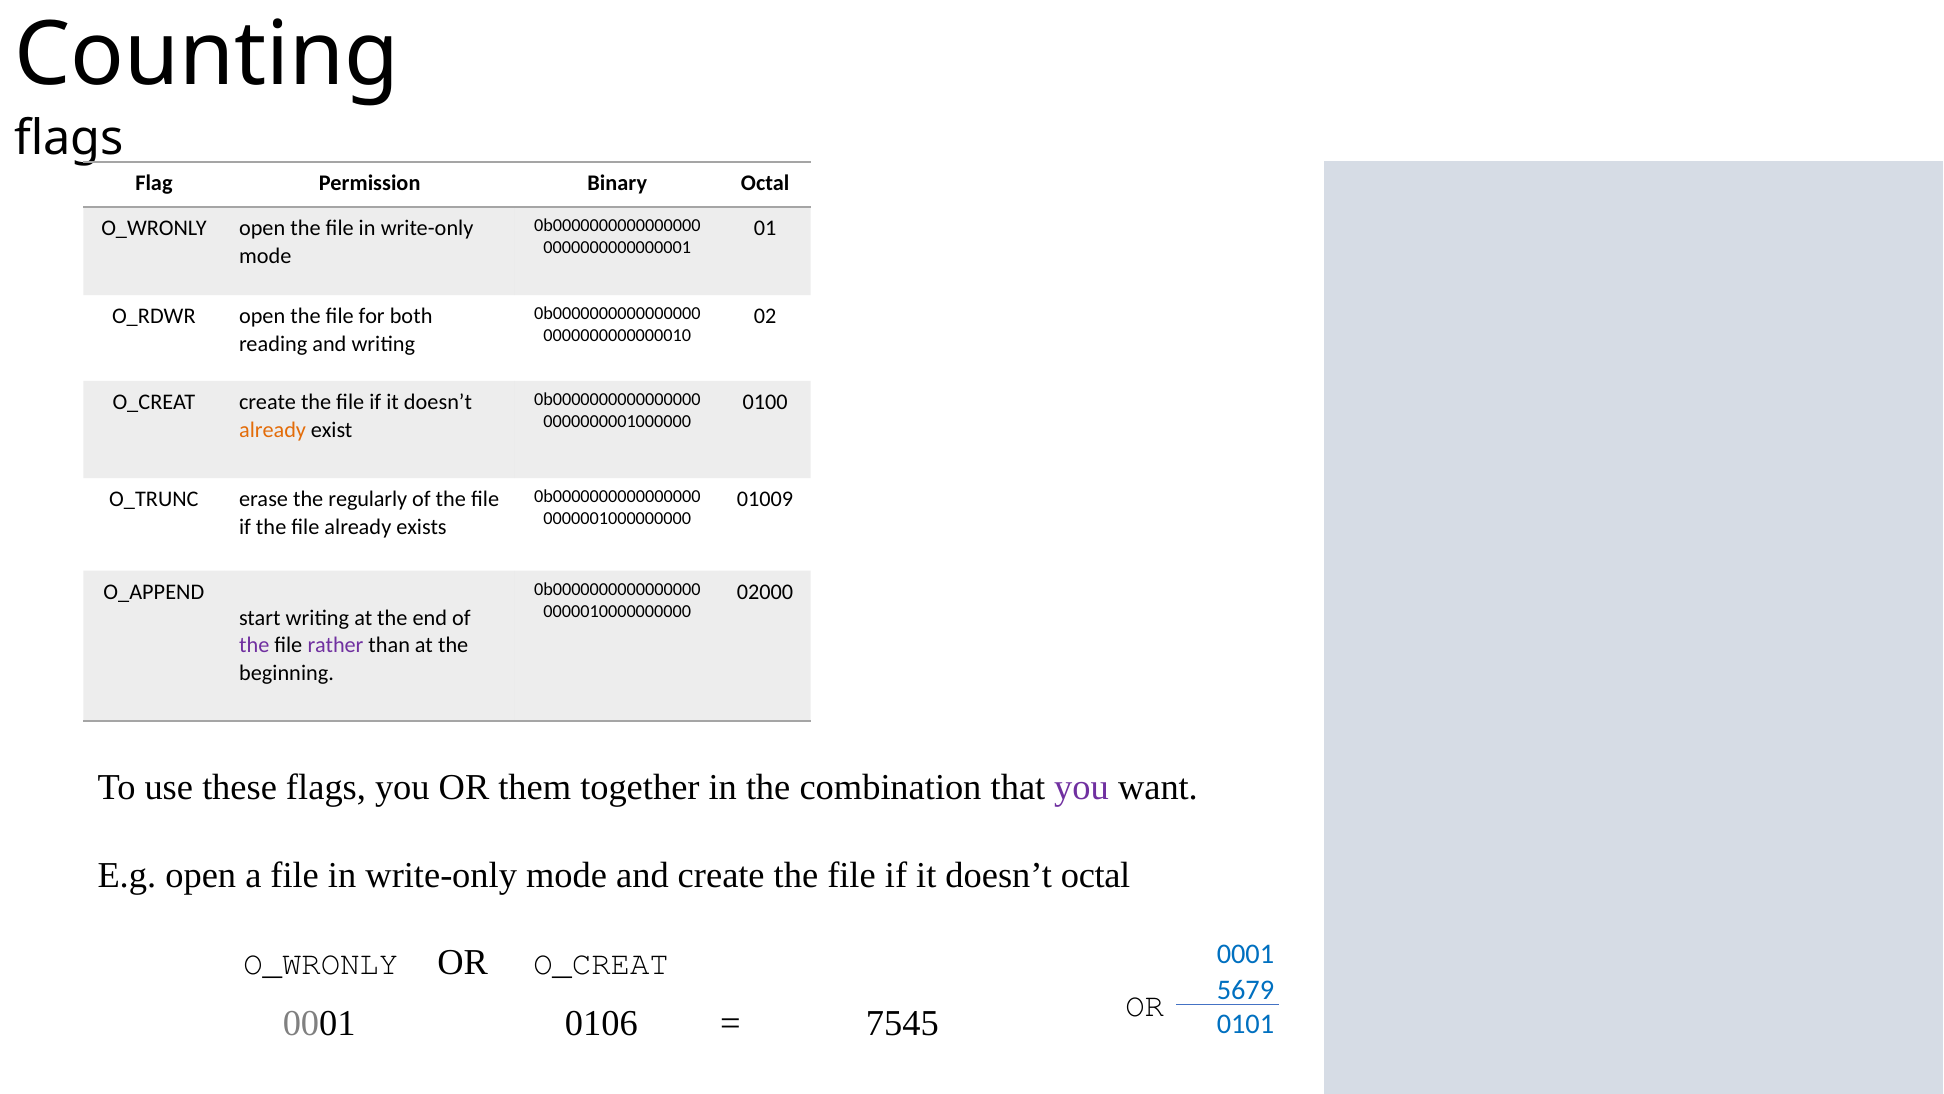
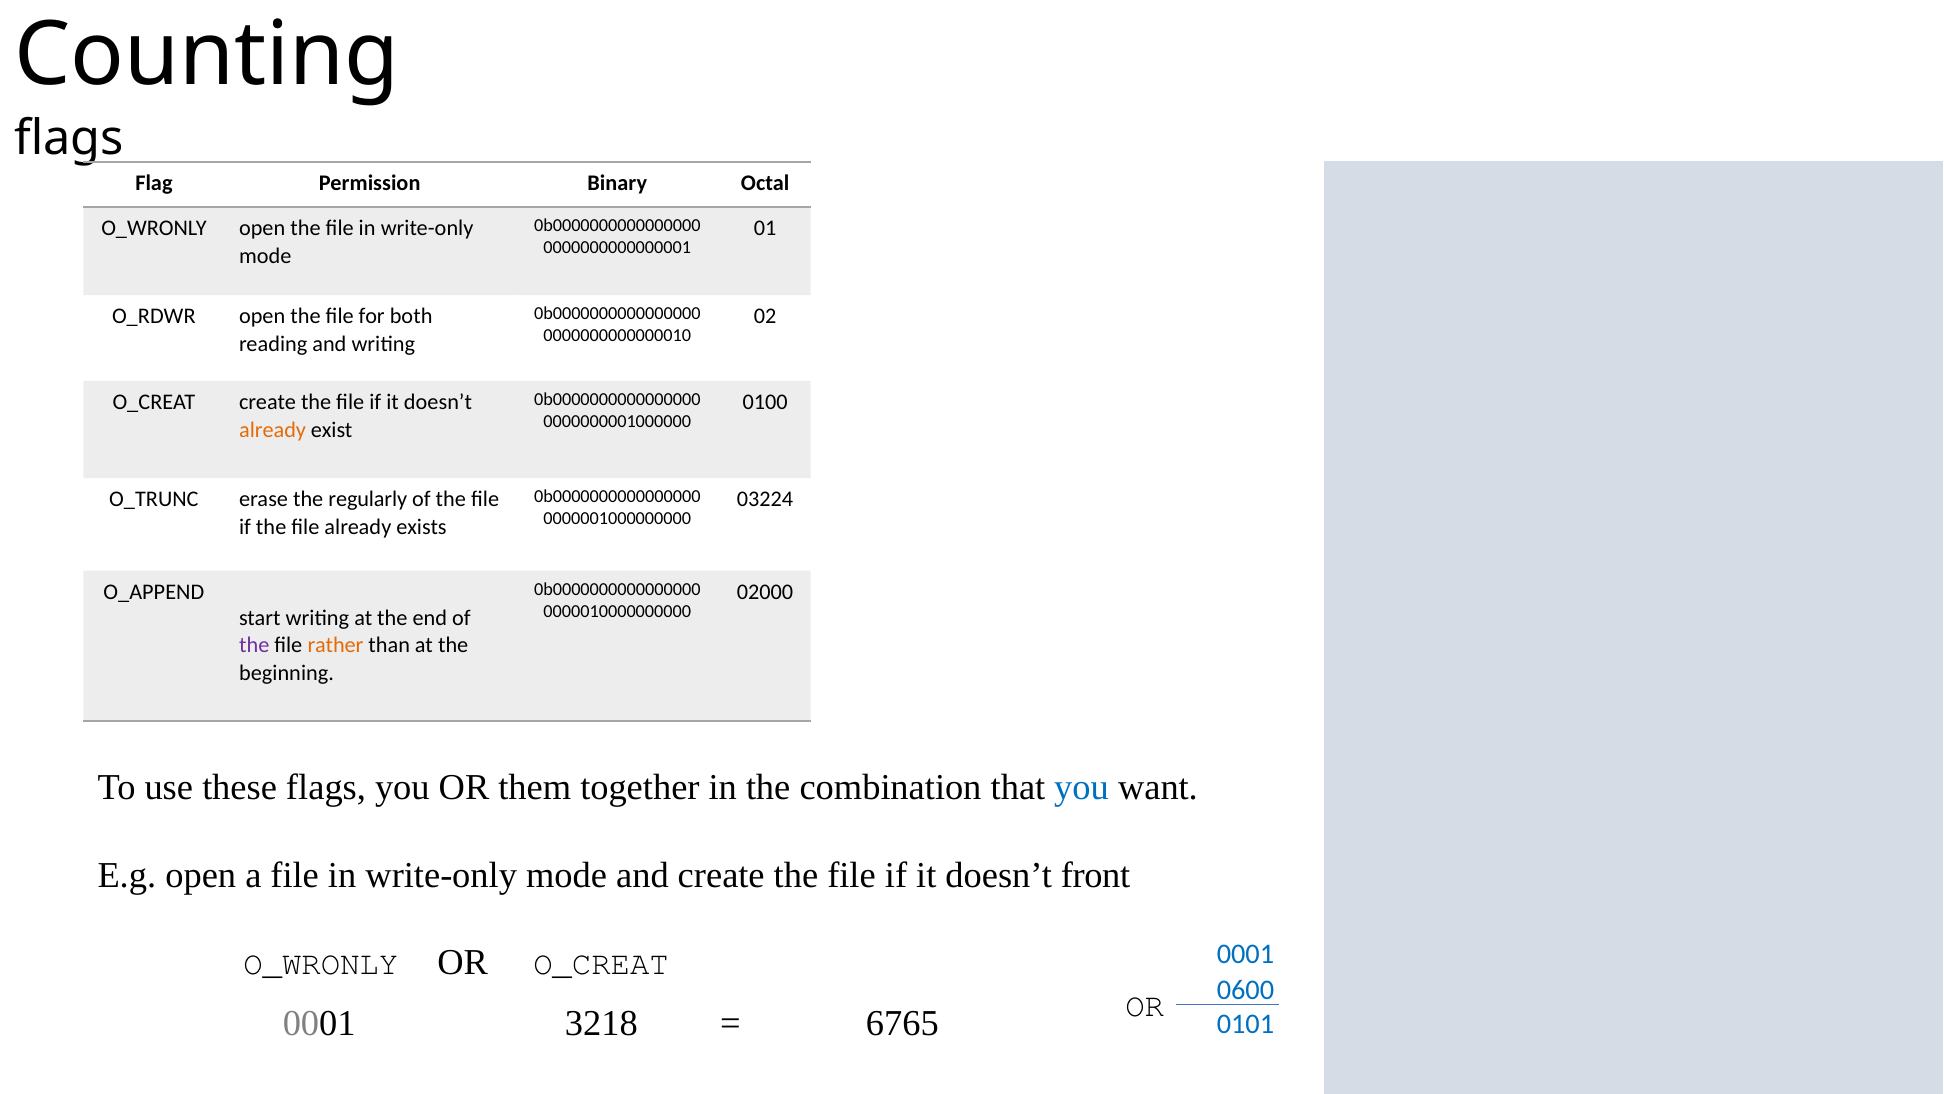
01009: 01009 -> 03224 (765, 499)
rather colour: purple -> orange (335, 645)
you colour: purple -> blue (1082, 788)
doesn’t octal: octal -> front (1096, 875)
5679: 5679 -> 0600 (1245, 990)
0106: 0106 -> 3218 (601, 1023)
7545: 7545 -> 6765 (902, 1023)
